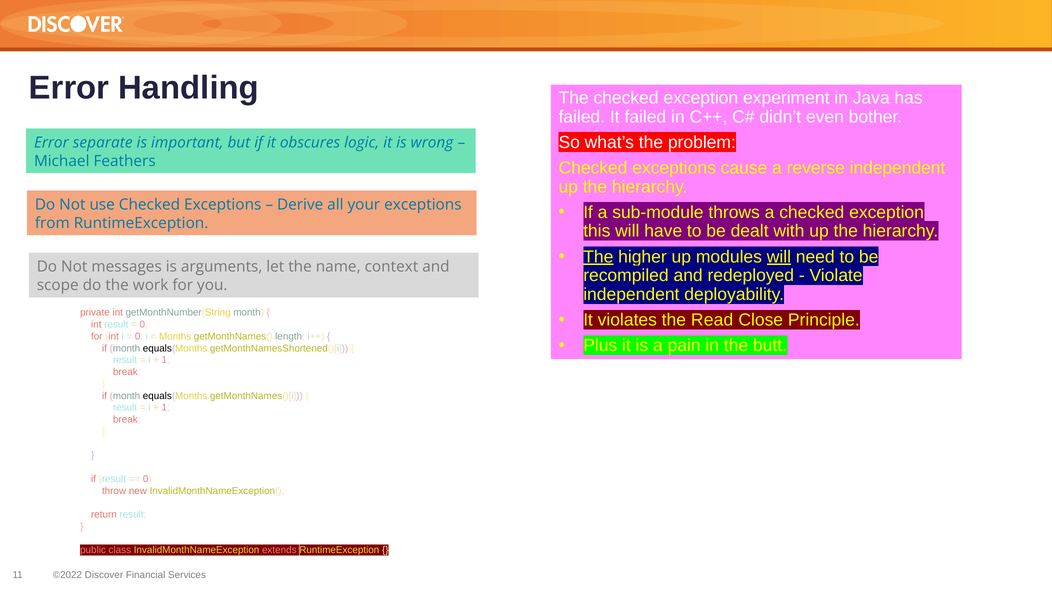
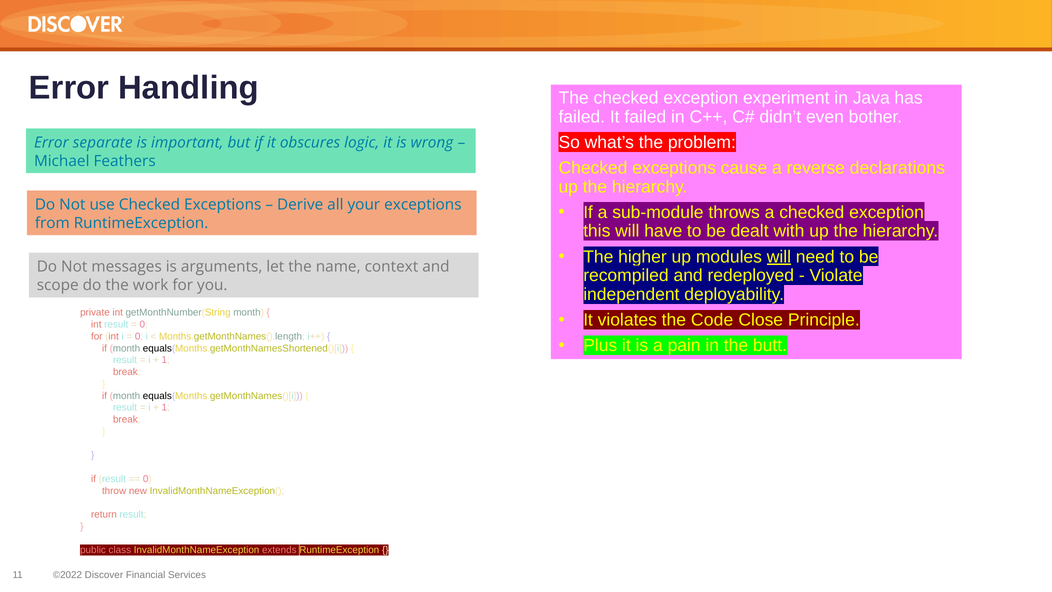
reverse independent: independent -> declarations (897, 168)
The underline: present -> none (598, 257)
Read: Read -> Code (712, 320)
